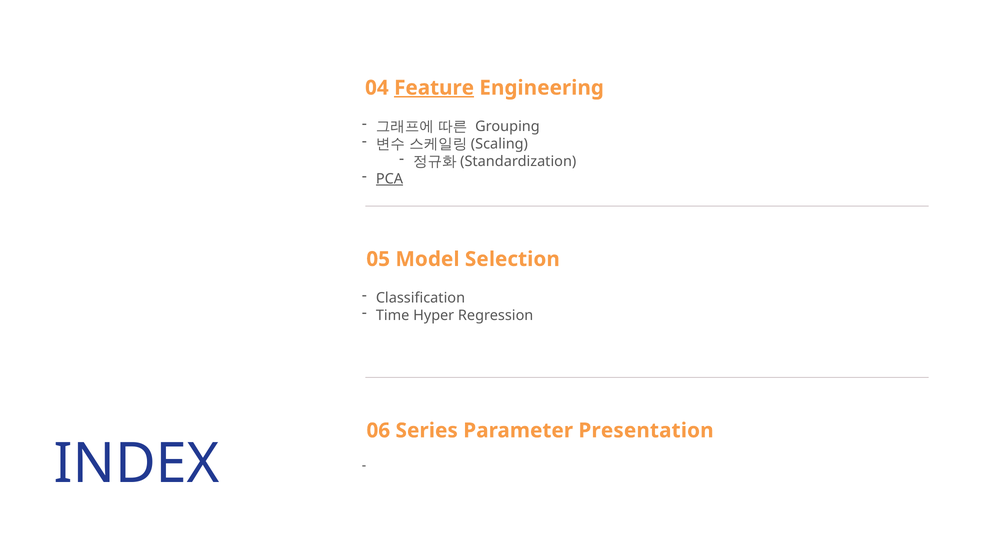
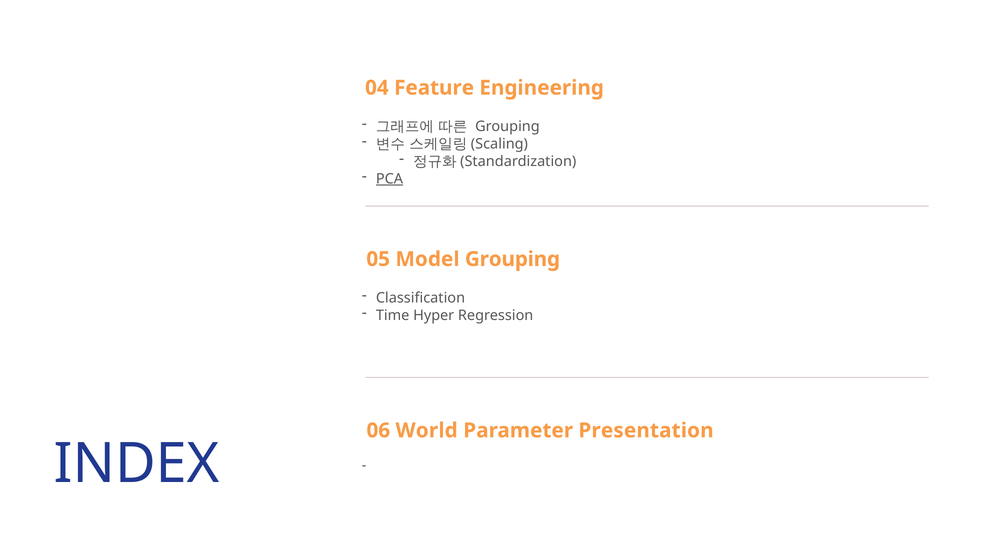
Feature underline: present -> none (434, 88)
Model Selection: Selection -> Grouping (512, 259)
Series: Series -> World (427, 430)
